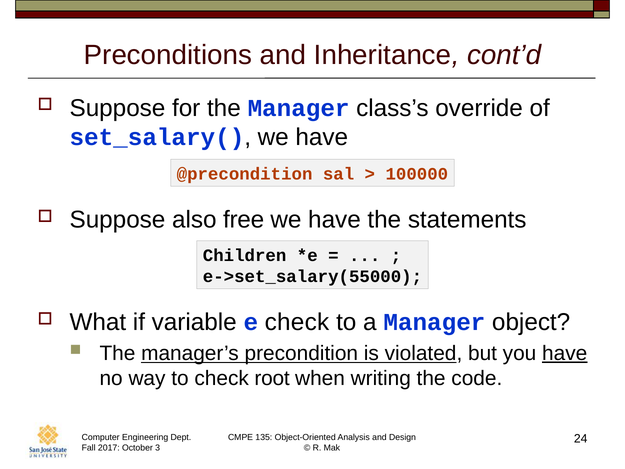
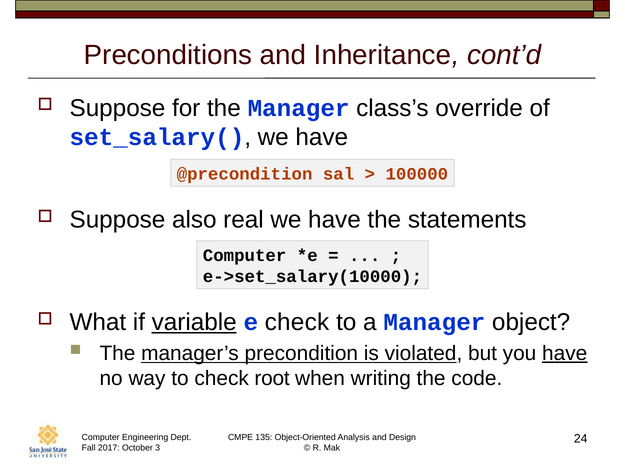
free: free -> real (243, 220)
Children: Children -> Computer (245, 255)
e->set_salary(55000: e->set_salary(55000 -> e->set_salary(10000 (312, 276)
variable underline: none -> present (194, 322)
